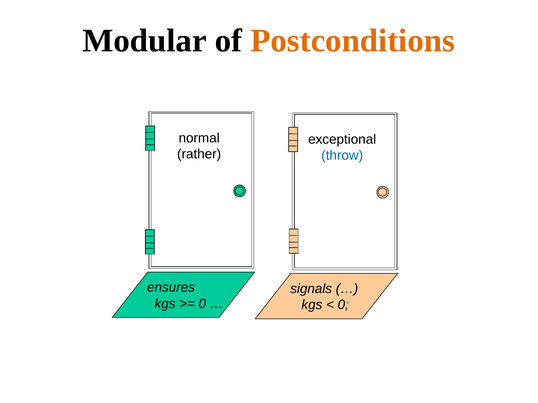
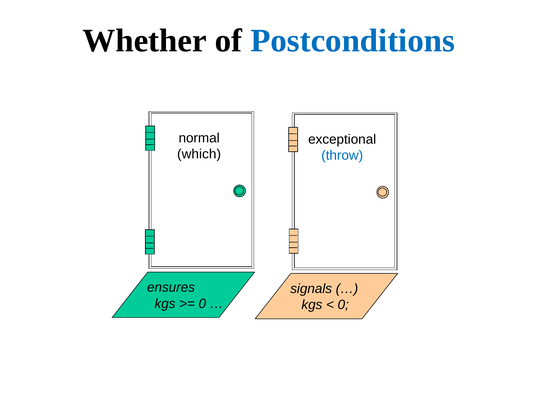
Modular: Modular -> Whether (145, 41)
Postconditions colour: orange -> blue (353, 41)
rather: rather -> which (199, 154)
